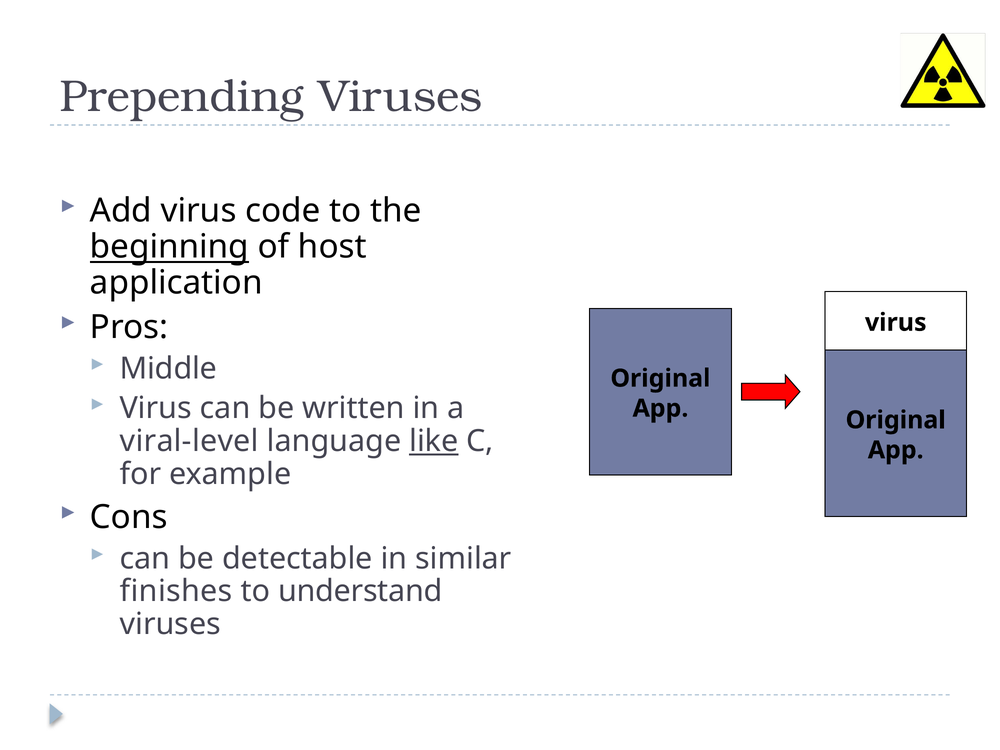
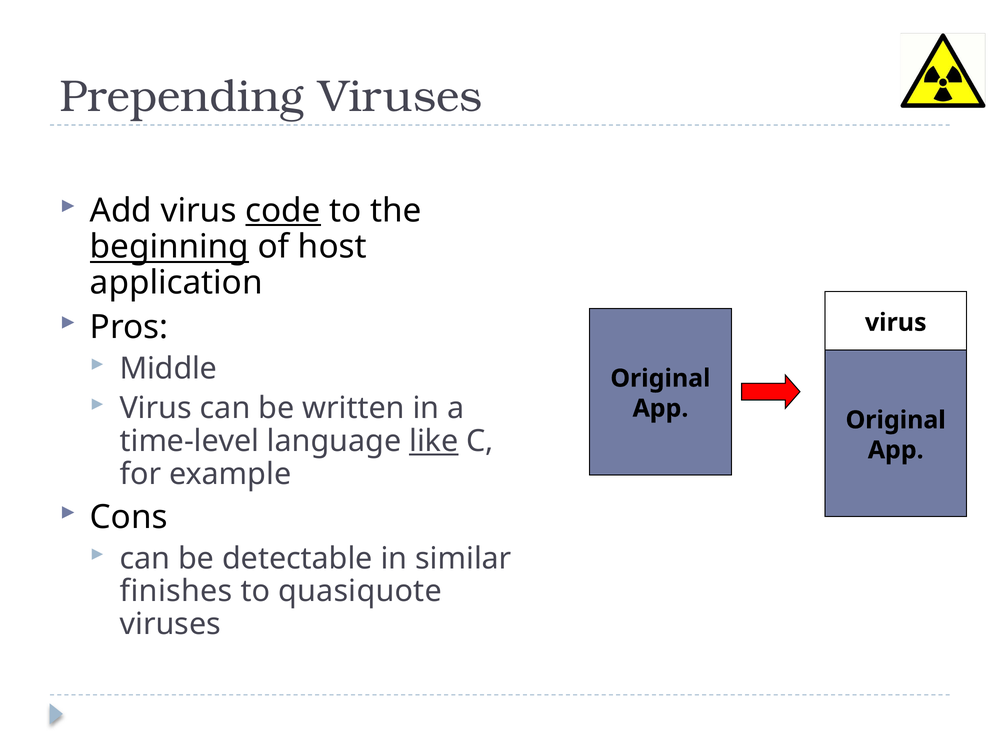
code underline: none -> present (283, 211)
viral-level: viral-level -> time-level (189, 441)
understand: understand -> quasiquote (360, 591)
